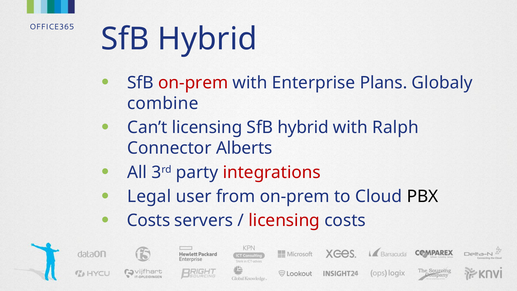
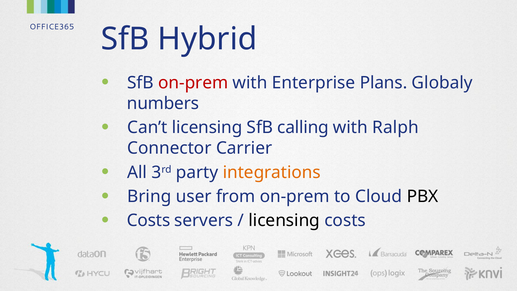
combine: combine -> numbers (163, 103)
hybrid: hybrid -> calling (303, 127)
Alberts: Alberts -> Carrier (244, 148)
integrations colour: red -> orange (272, 172)
Legal: Legal -> Bring (149, 196)
licensing colour: red -> black (284, 220)
